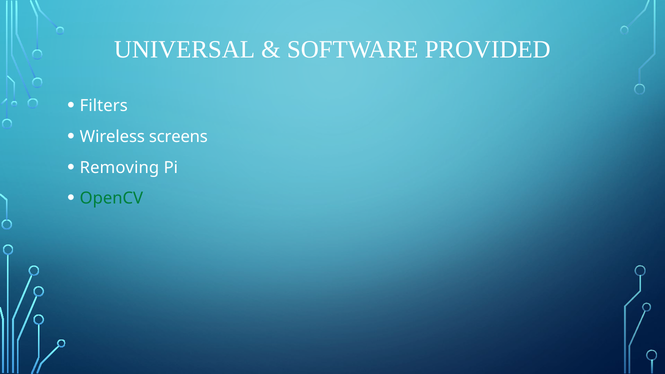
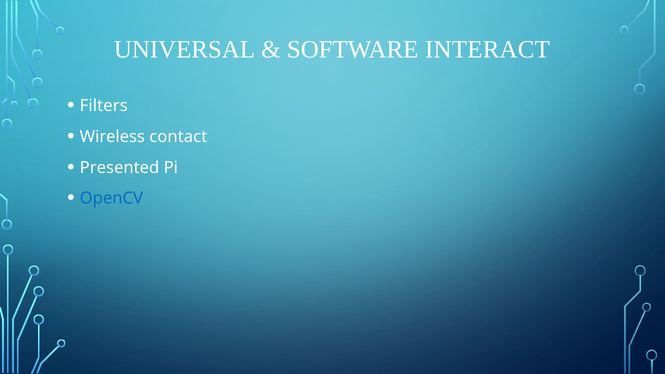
PROVIDED: PROVIDED -> INTERACT (487, 49)
screens: screens -> contact (178, 137)
Removing: Removing -> Presented (120, 168)
OpenCV colour: green -> blue (111, 198)
